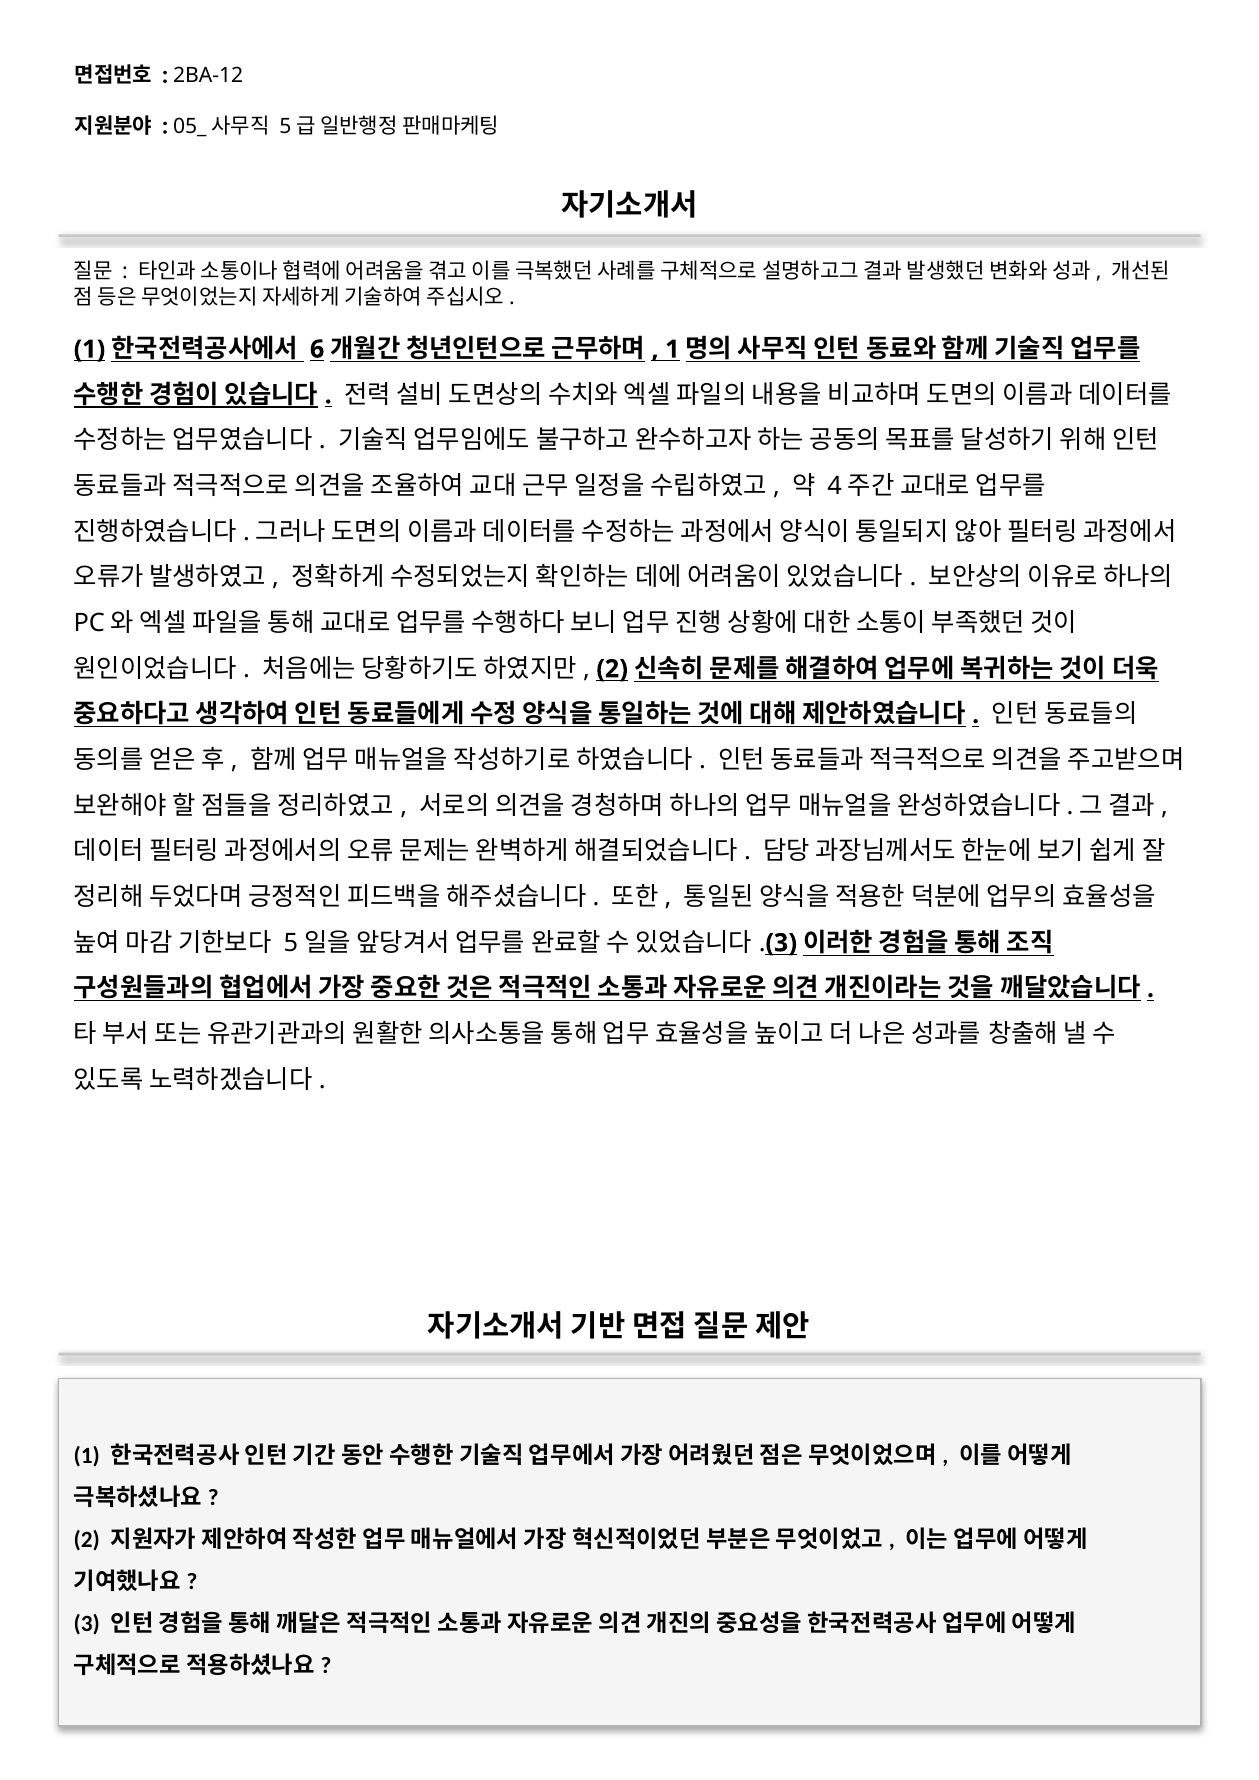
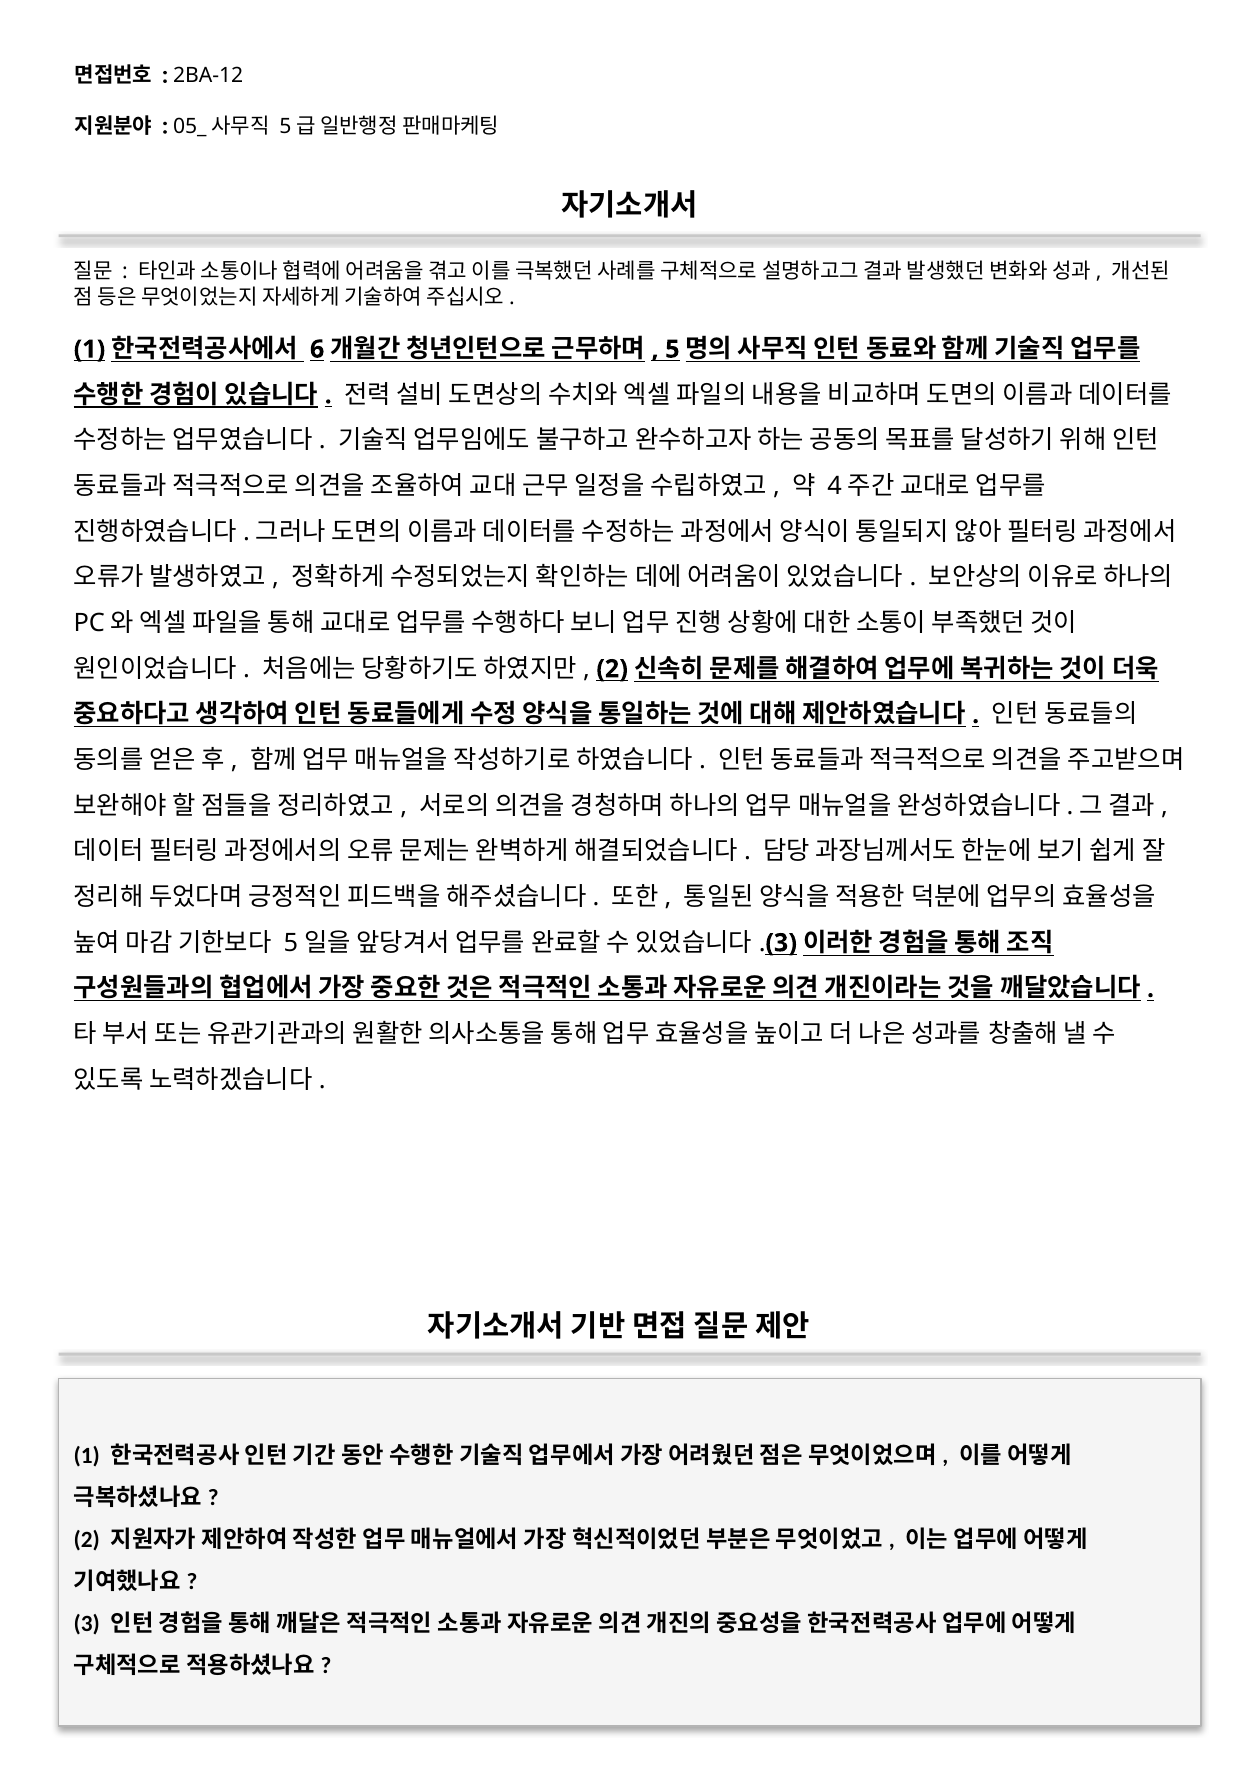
1: 1 -> 5 (672, 349)
